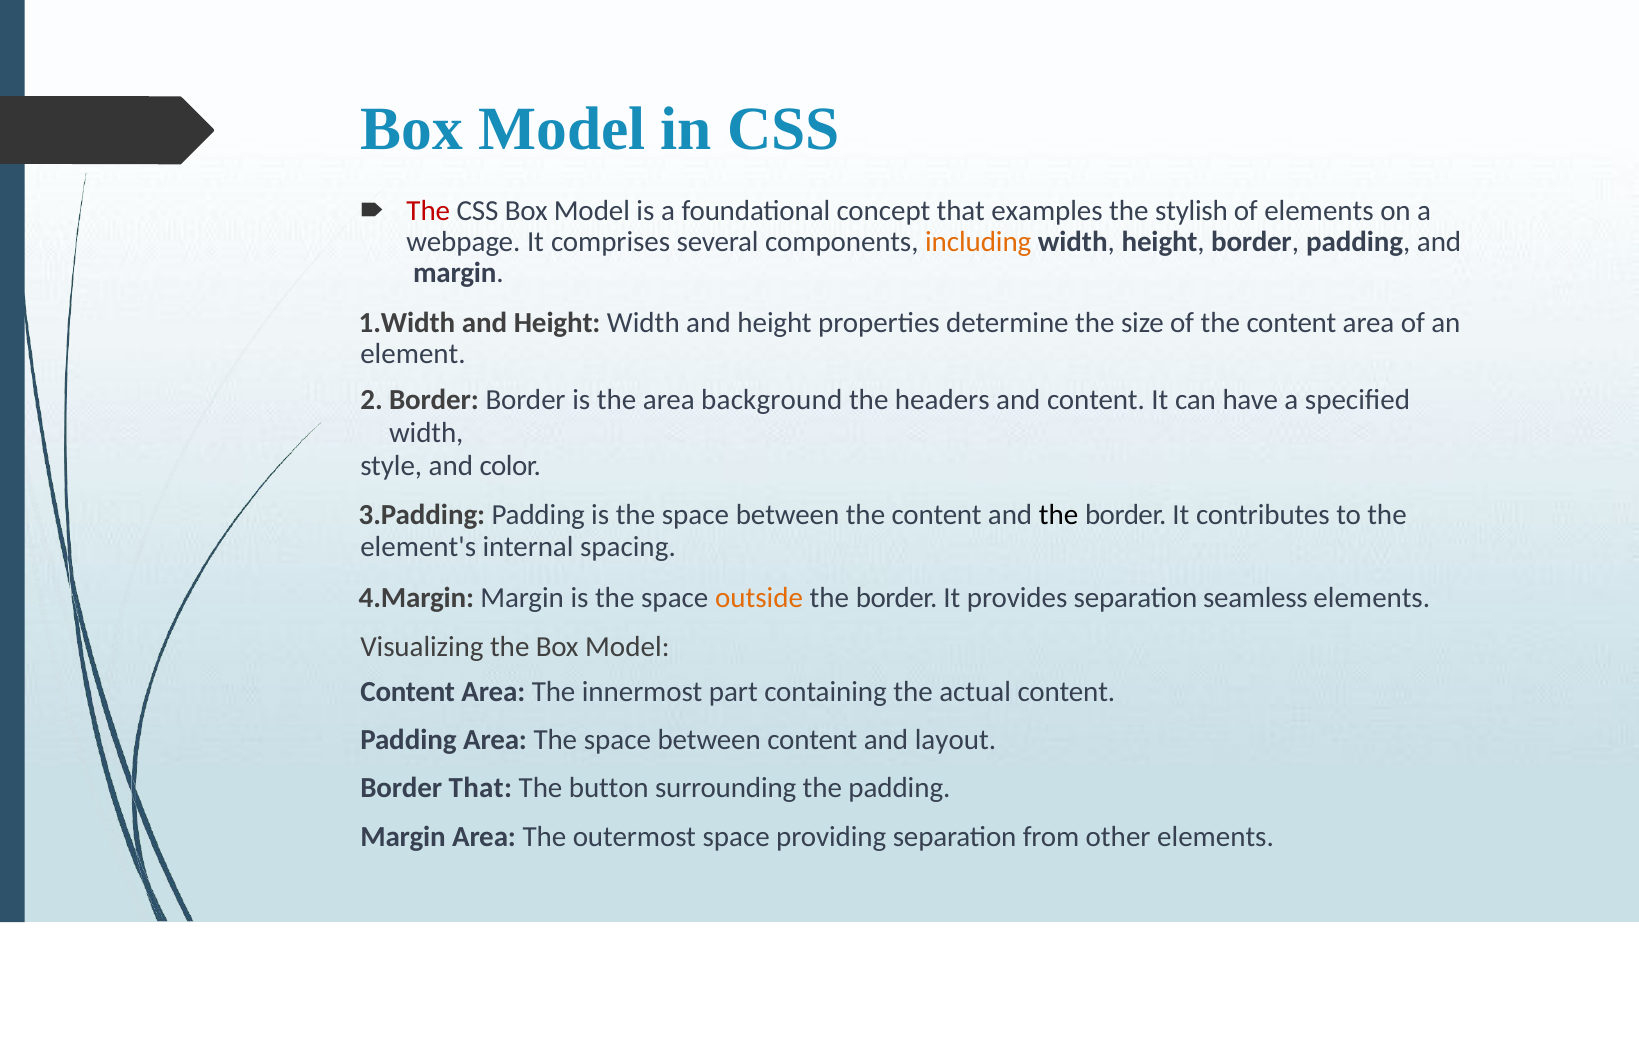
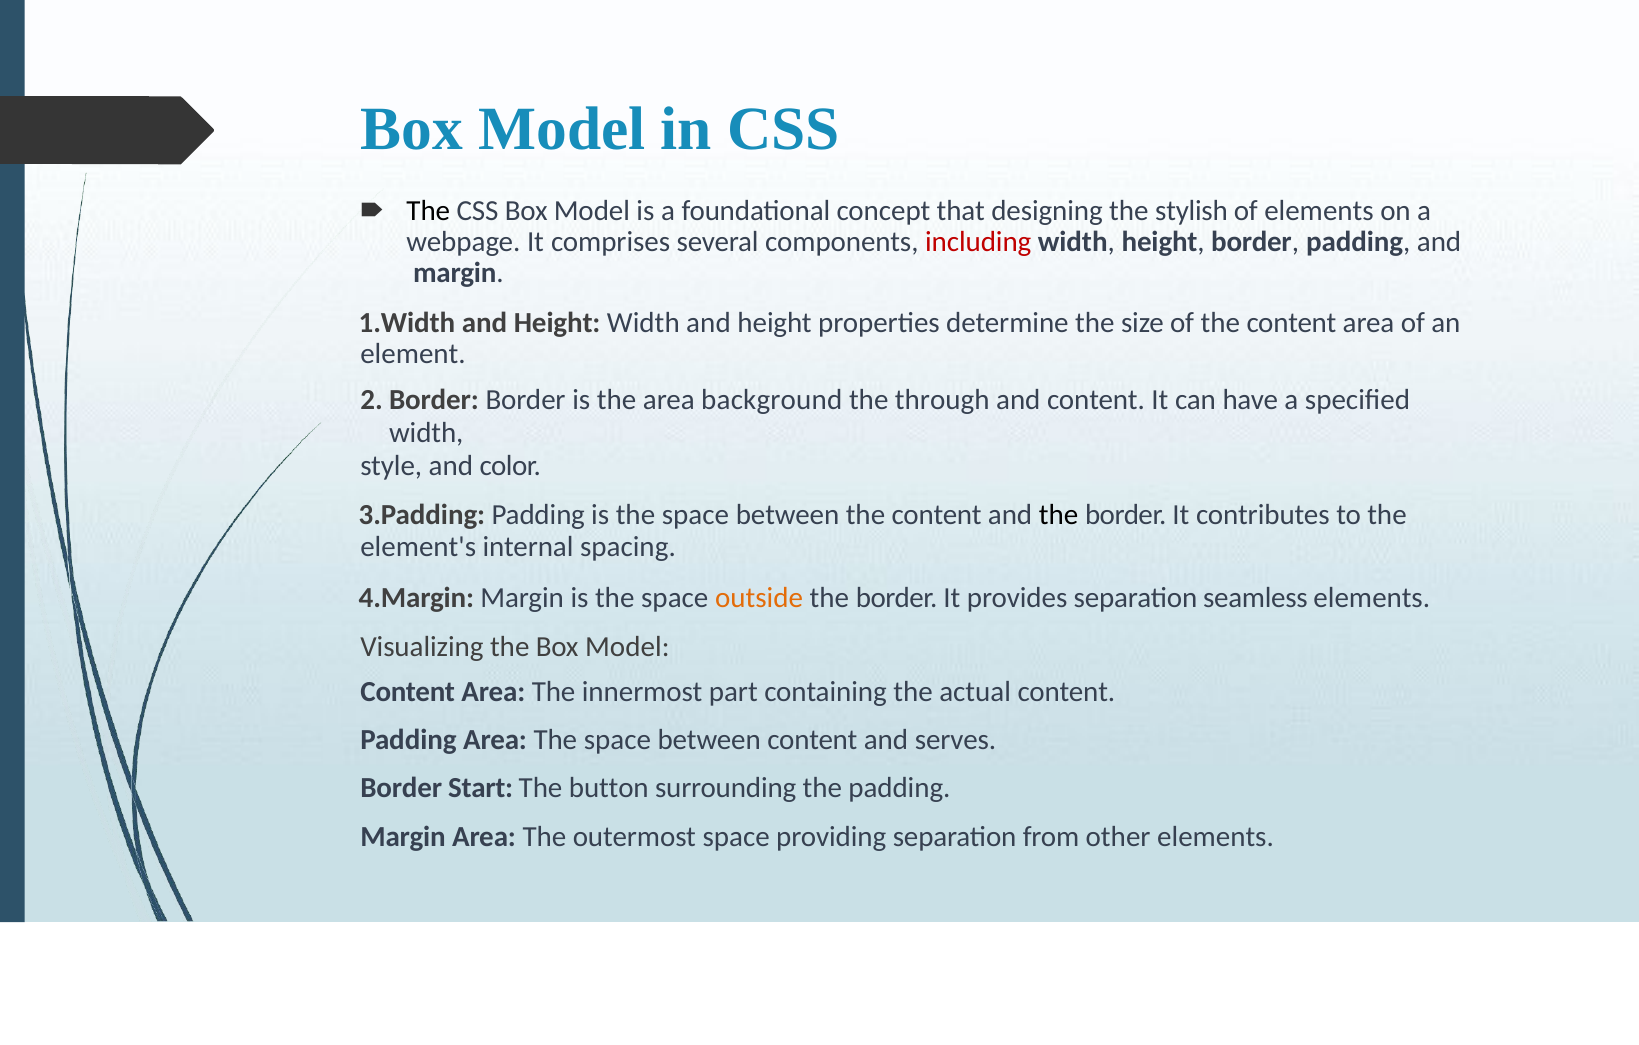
The colour: red -> black (428, 210)
examples: examples -> designing (1047, 210)
including colour: orange -> red (978, 242)
headers: headers -> through (942, 400)
layout: layout -> serves (956, 740)
Border That: That -> Start (481, 788)
